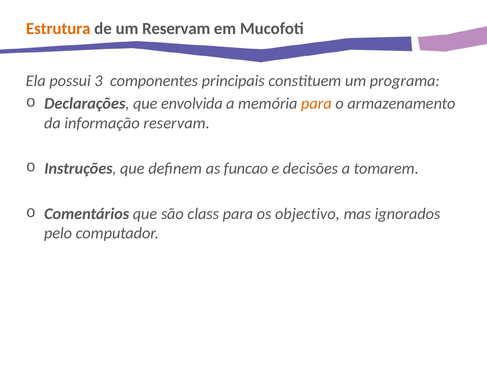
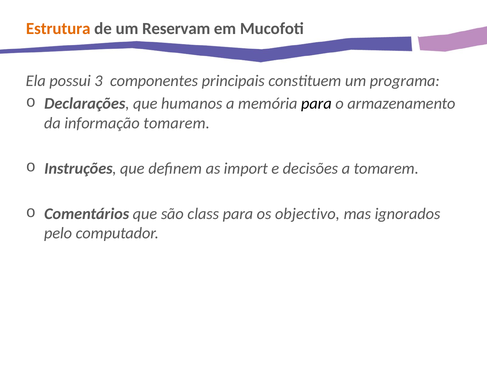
envolvida: envolvida -> humanos (192, 104)
para colour: orange -> black (317, 104)
informação reservam: reservam -> tomarem (177, 123)
funcao: funcao -> import (246, 169)
